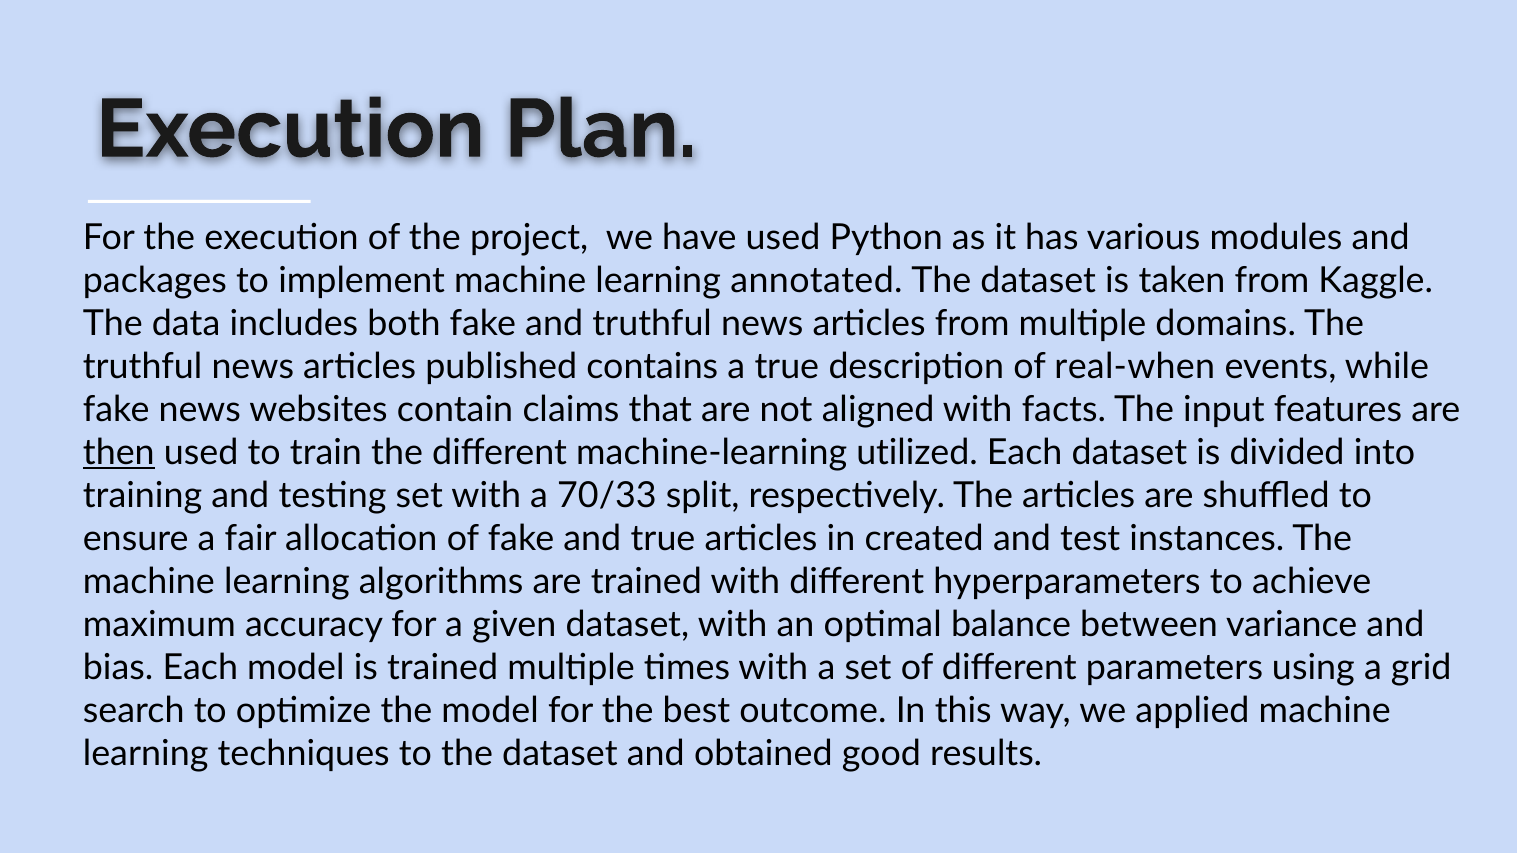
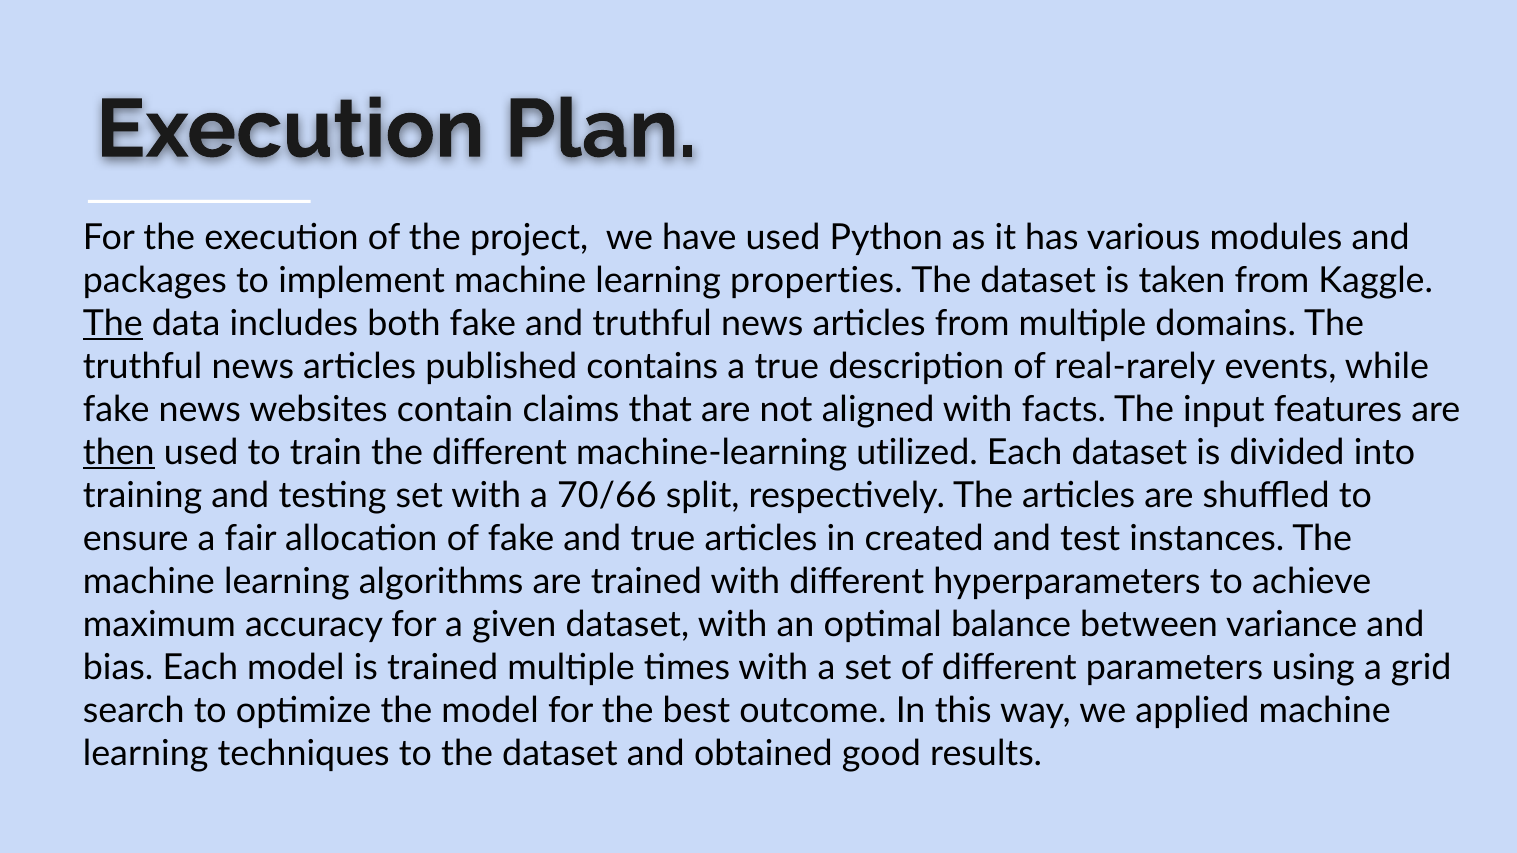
annotated: annotated -> properties (817, 281)
The underline: none -> present (113, 324)
real-when: real-when -> real-rarely (1135, 367)
70/33: 70/33 -> 70/66 (607, 496)
